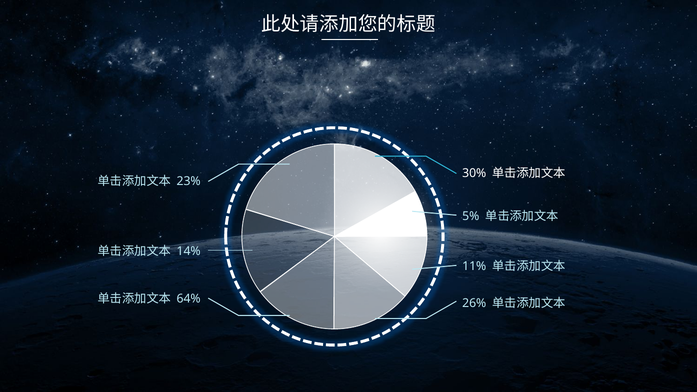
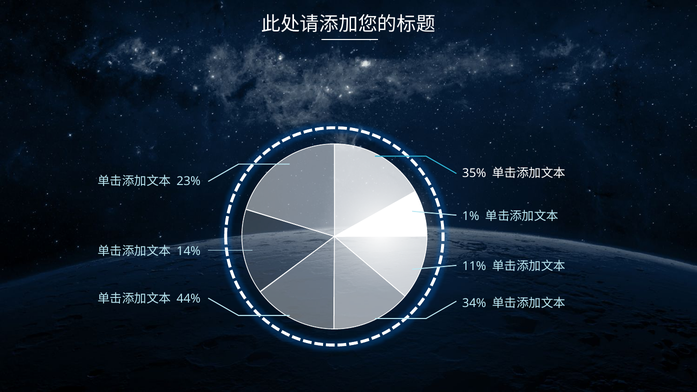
30%: 30% -> 35% (474, 173)
5%: 5% -> 1% (471, 216)
64%: 64% -> 44% (189, 299)
26%: 26% -> 34% (474, 303)
